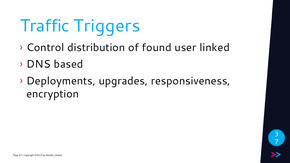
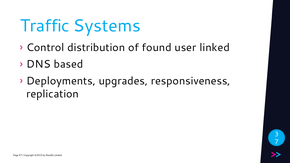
Triggers: Triggers -> Systems (107, 26)
encryption: encryption -> replication (53, 94)
